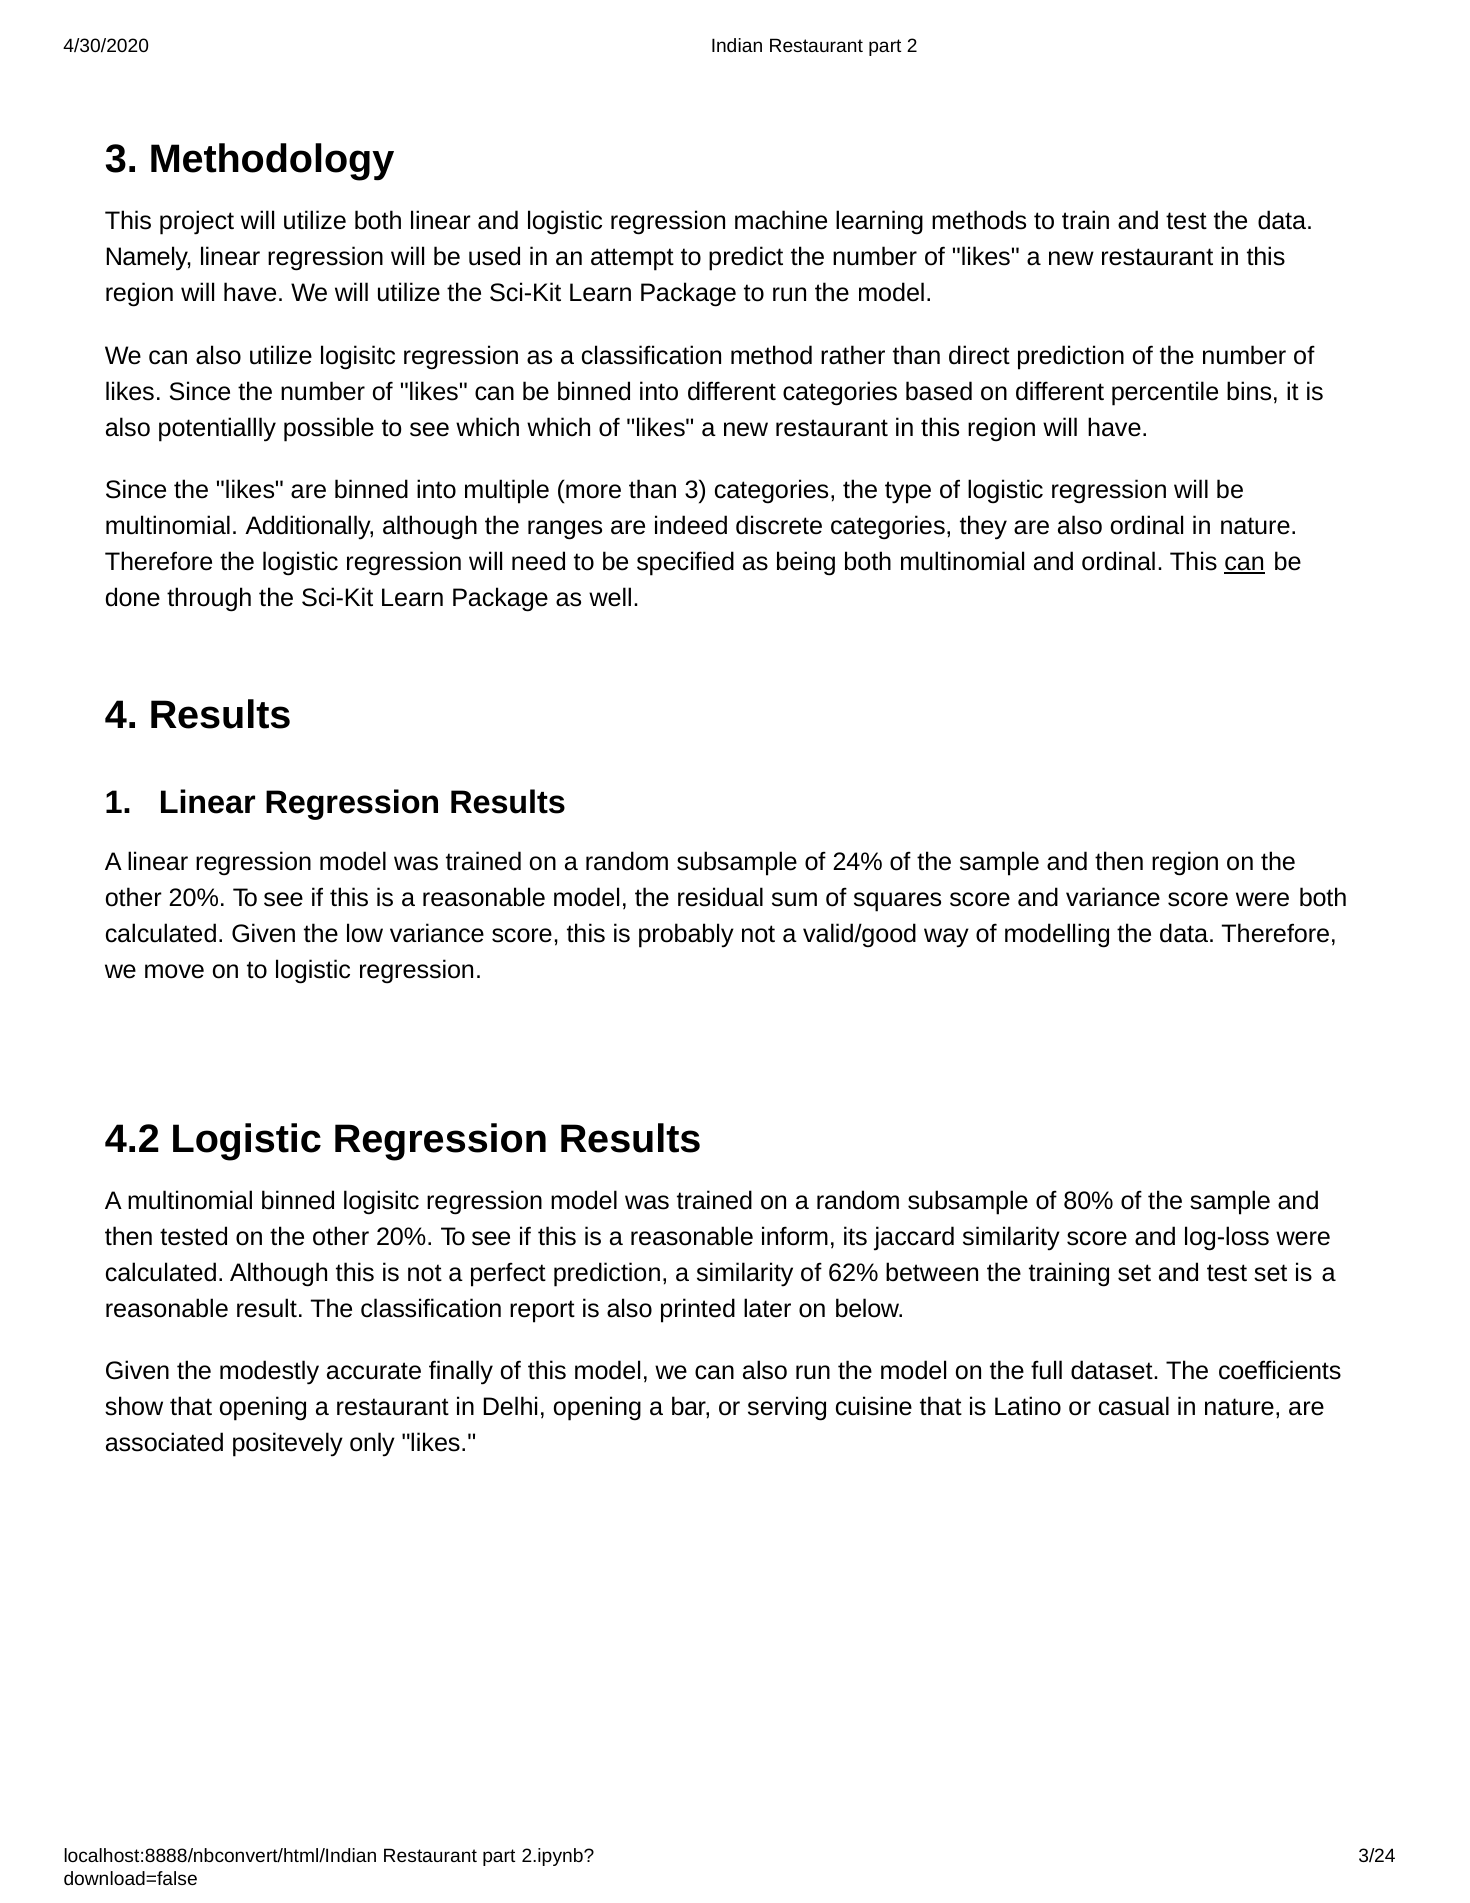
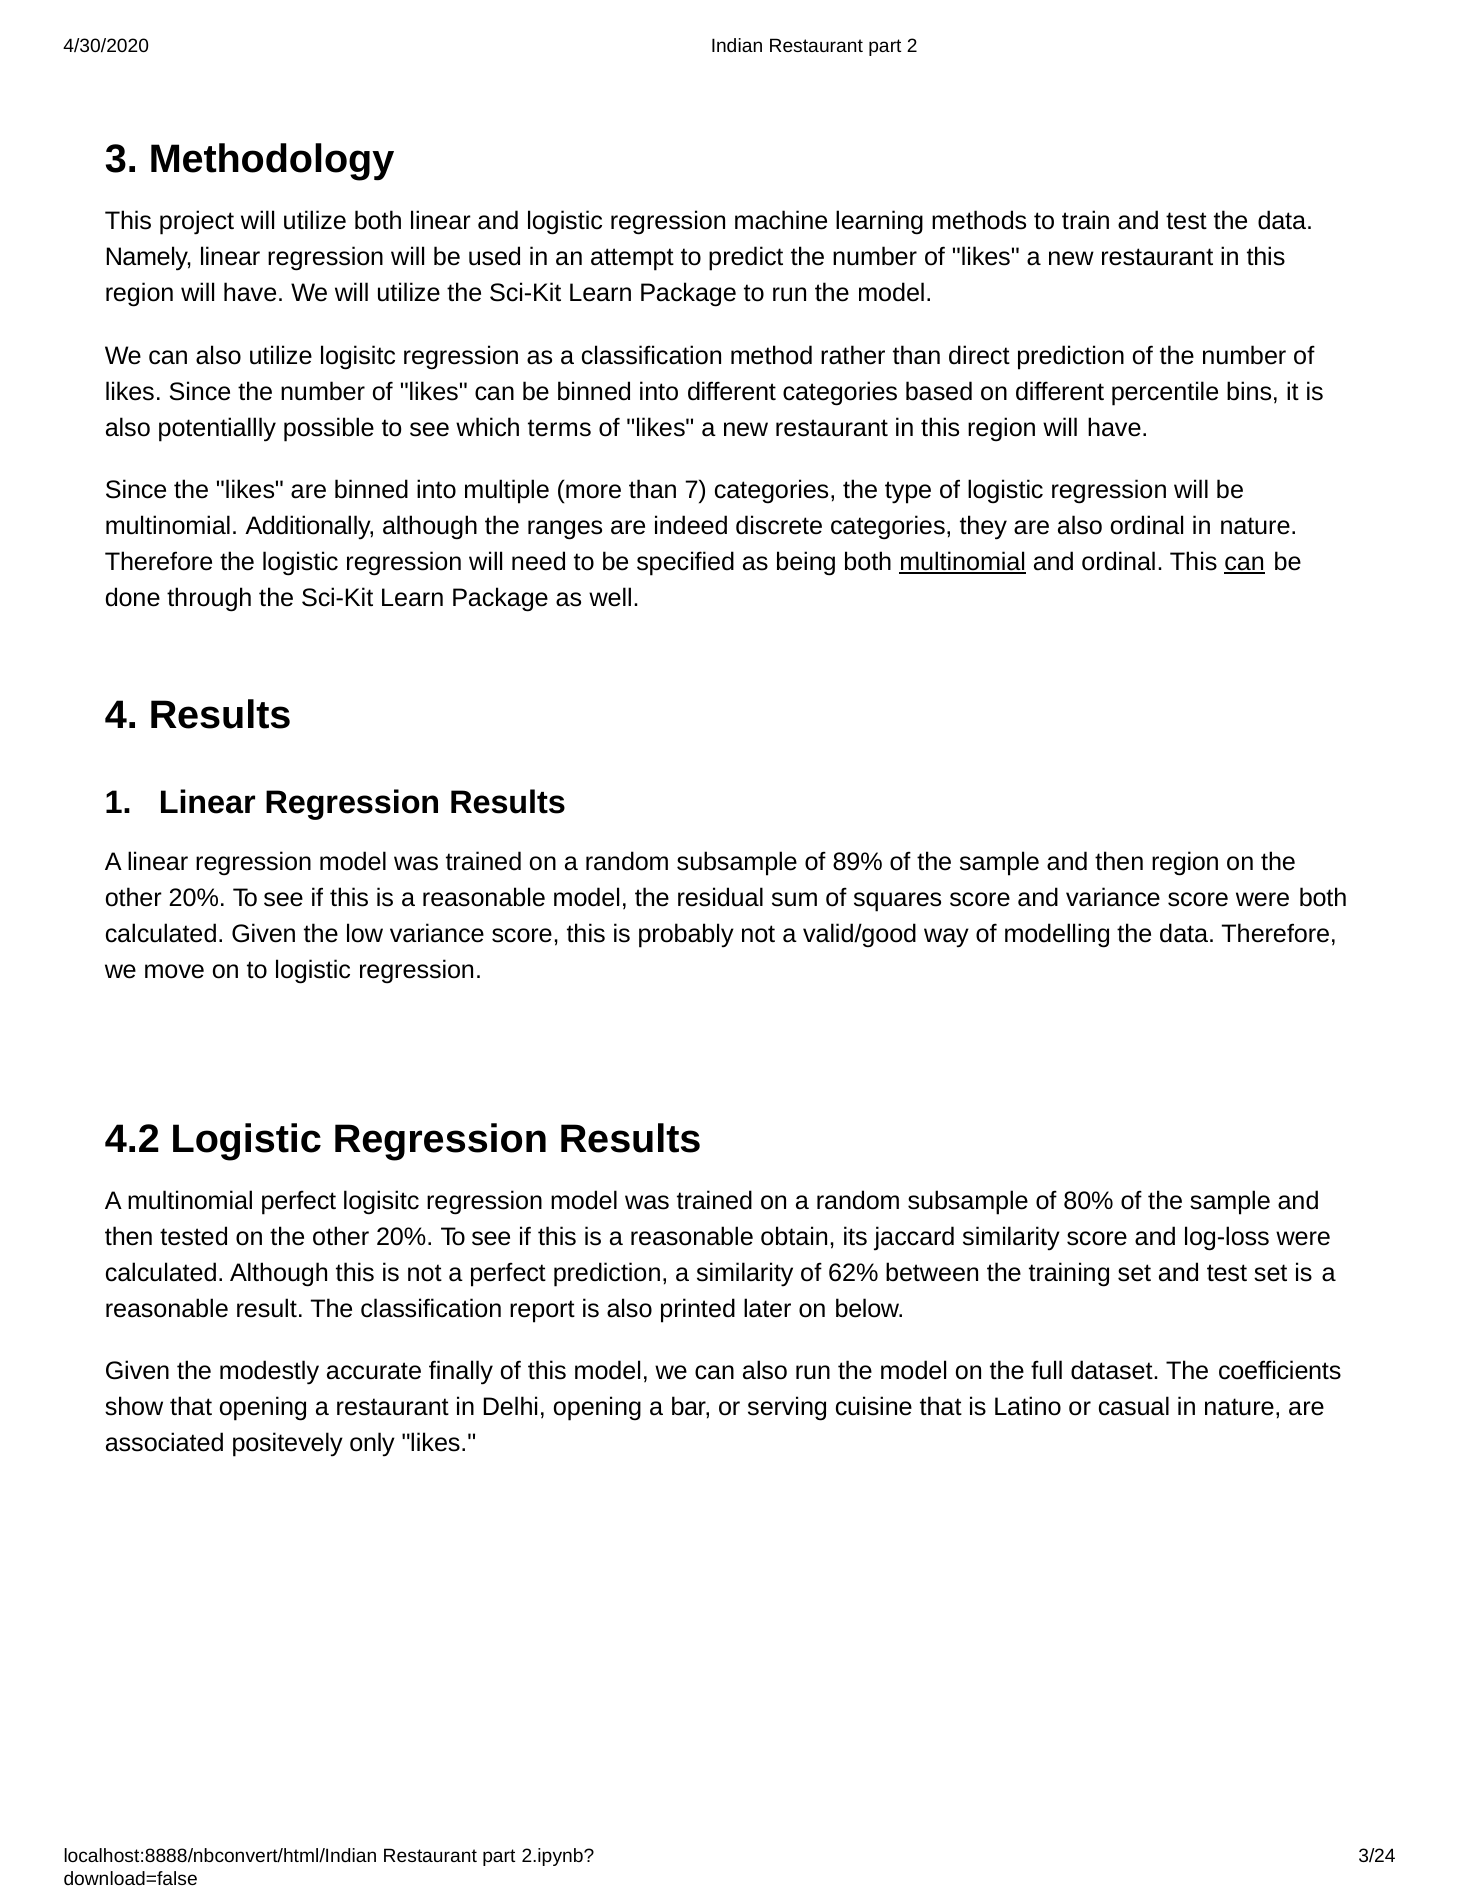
which which: which -> terms (560, 428)
than 3: 3 -> 7 (696, 490)
multinomial underline: none -> present (963, 562)
24%: 24% -> 89% (858, 862)
multinomial binned: binned -> perfect (298, 1201)
inform: inform -> obtain (798, 1237)
